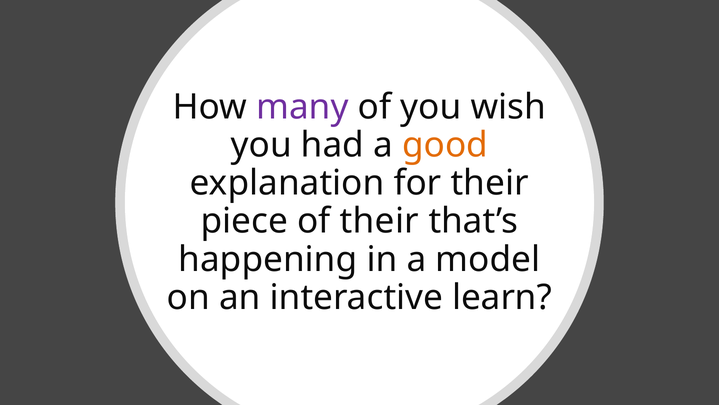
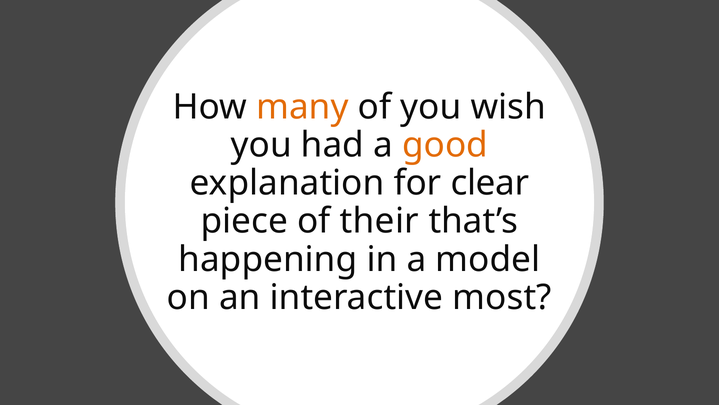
many colour: purple -> orange (302, 107)
for their: their -> clear (490, 183)
learn: learn -> most (502, 297)
